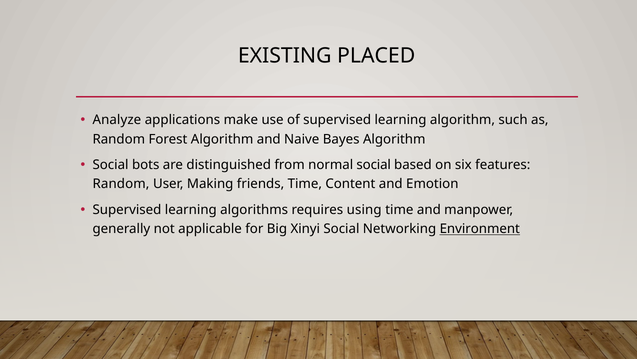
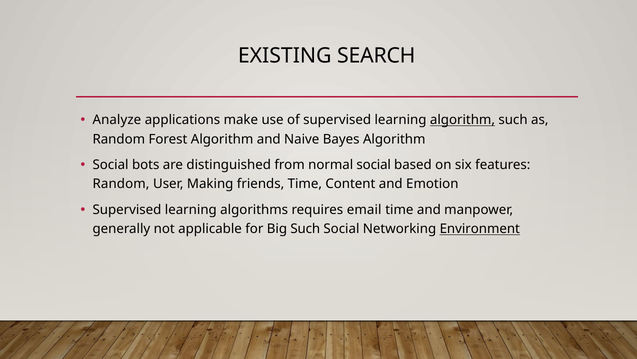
PLACED: PLACED -> SEARCH (376, 56)
algorithm underline: none -> present (462, 120)
using: using -> email (364, 209)
Big Xinyi: Xinyi -> Such (305, 229)
